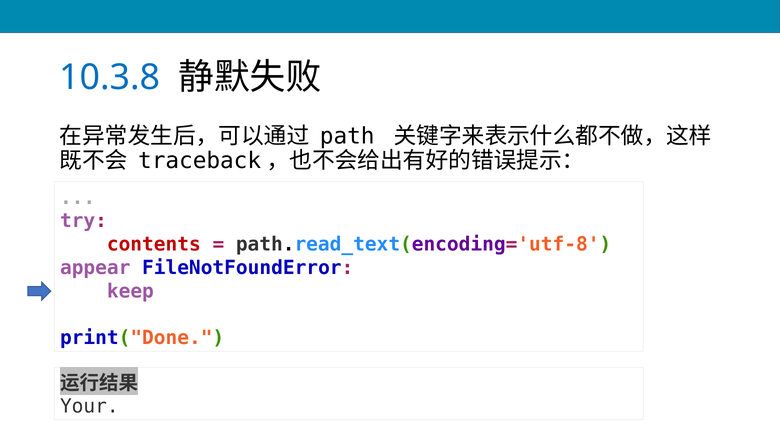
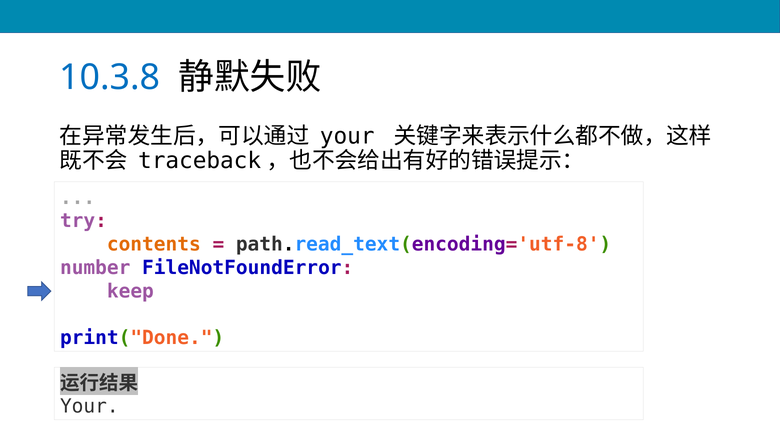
path: path -> your (347, 136)
contents colour: red -> orange (154, 244)
appear: appear -> number (95, 268)
